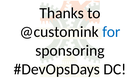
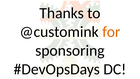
for colour: blue -> orange (111, 32)
